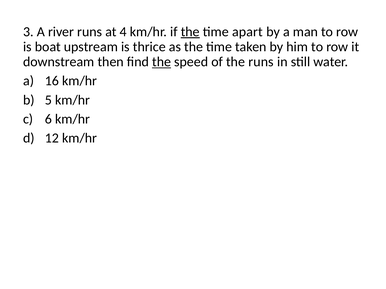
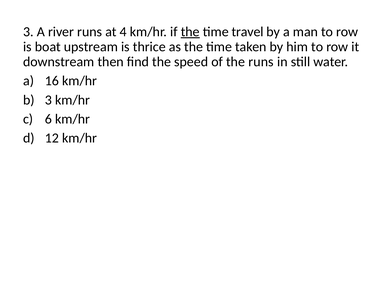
apart: apart -> travel (248, 32)
the underline: present -> none (162, 62)
5: 5 -> 3 (48, 100)
